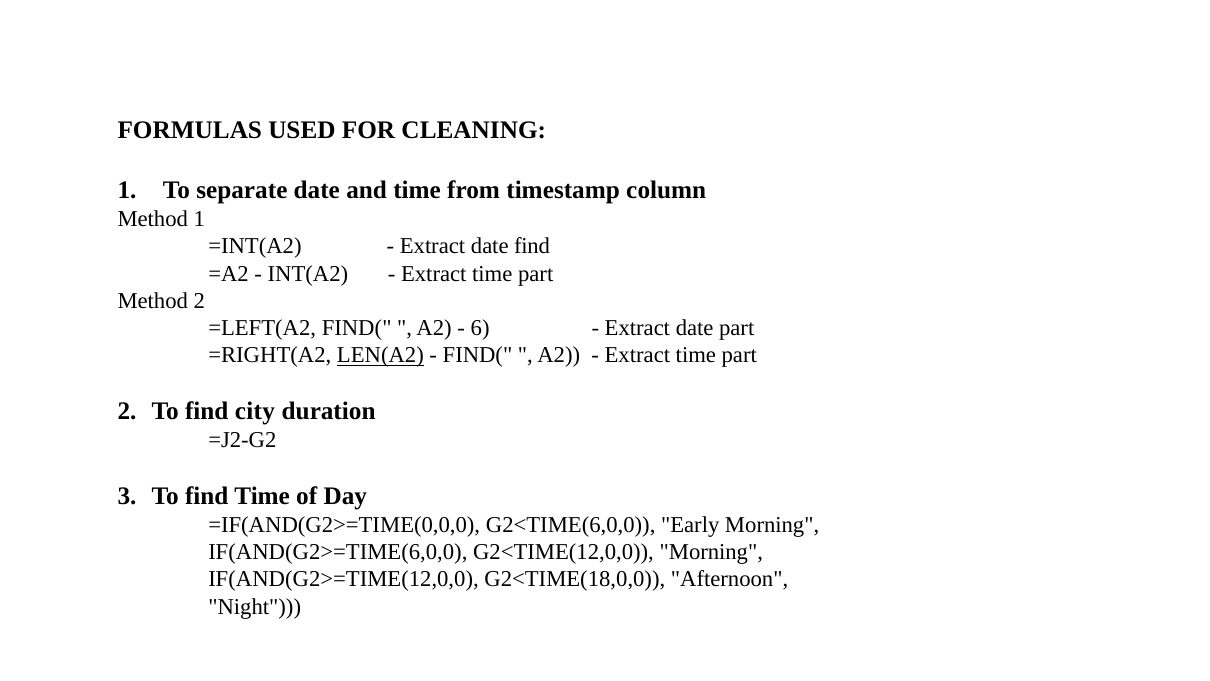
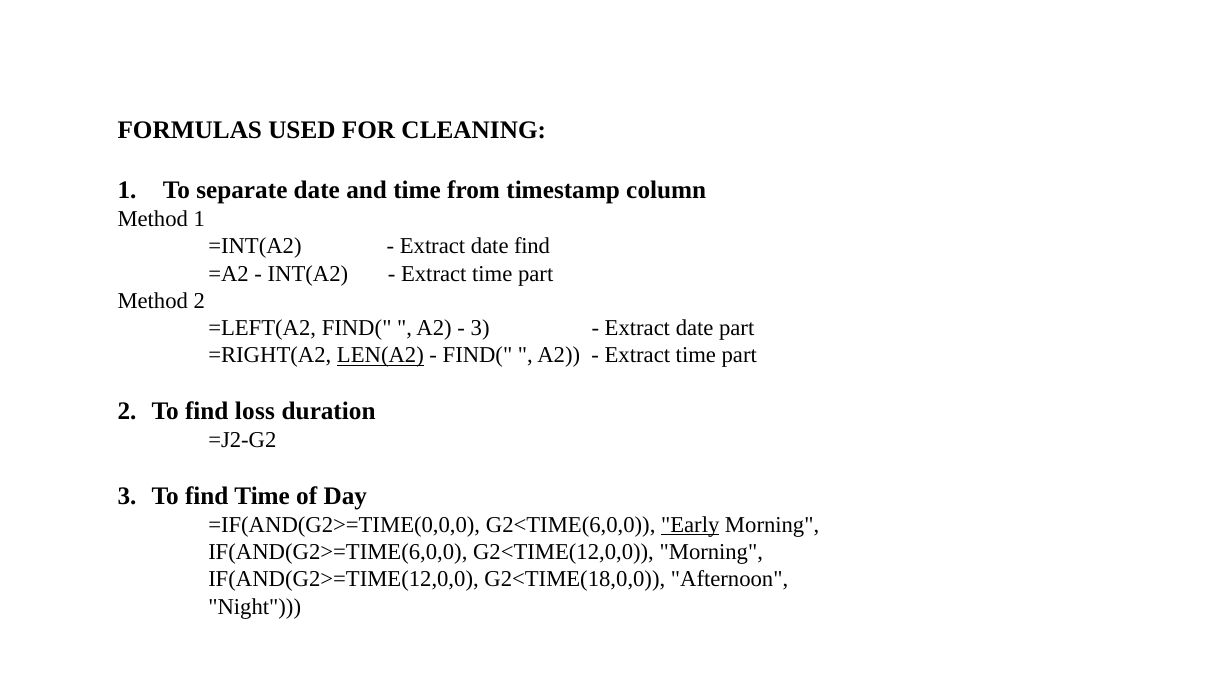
6: 6 -> 3 (480, 328)
city: city -> loss (255, 411)
Early underline: none -> present (690, 525)
